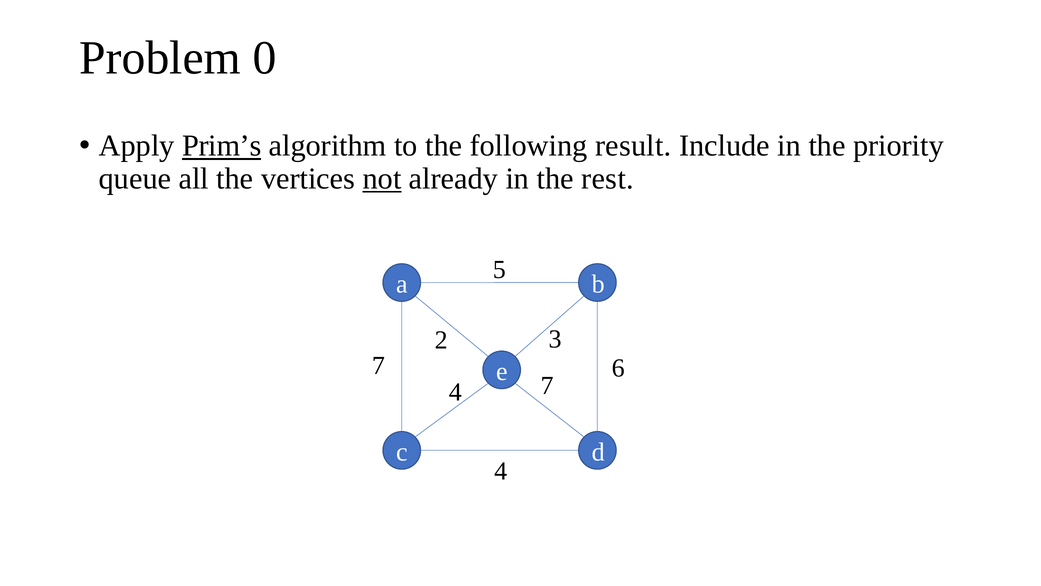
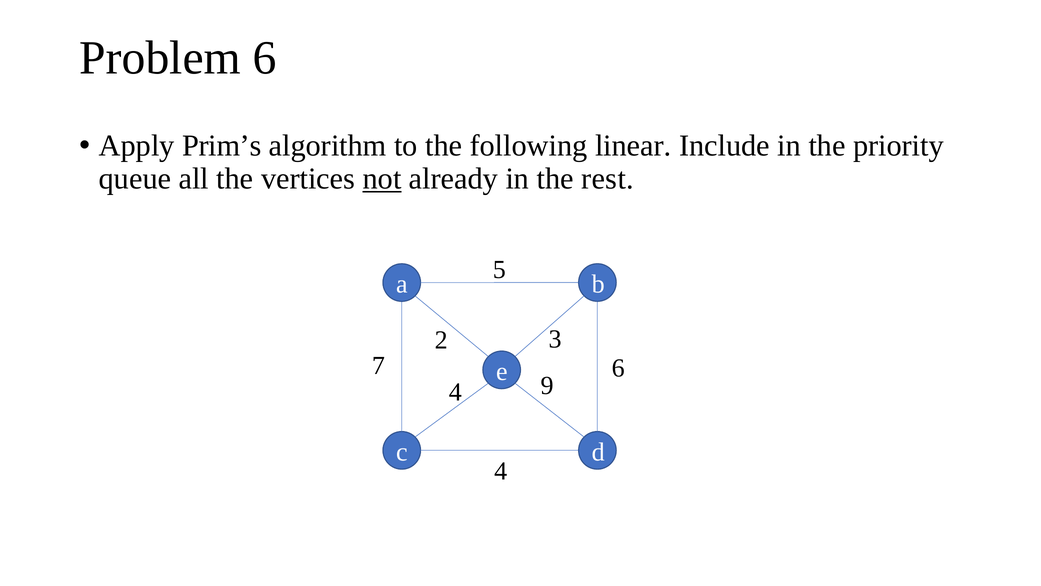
Problem 0: 0 -> 6 (265, 58)
Prim’s underline: present -> none (222, 146)
result: result -> linear (633, 146)
4 7: 7 -> 9 (547, 385)
